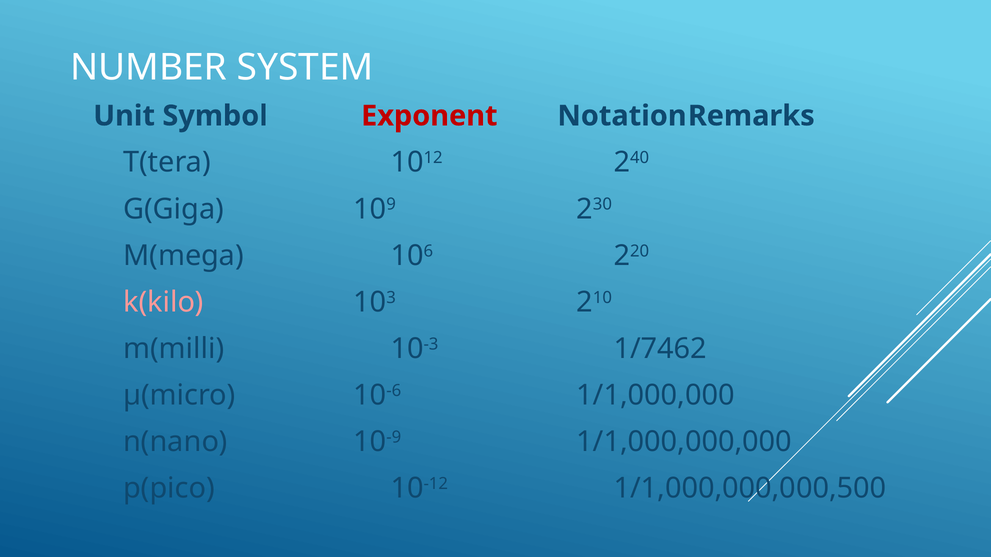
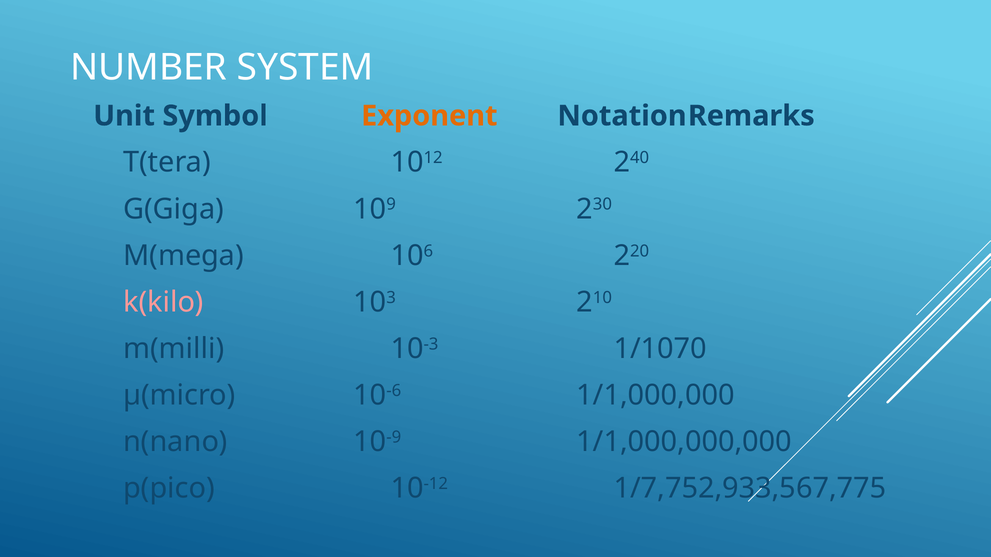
Exponent colour: red -> orange (429, 116)
1/7462: 1/7462 -> 1/1070 (660, 349)
1/1,000,000,000,500: 1/1,000,000,000,500 -> 1/7,752,933,567,775 (750, 489)
